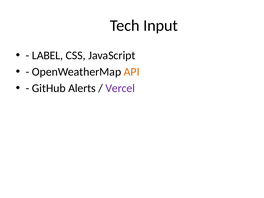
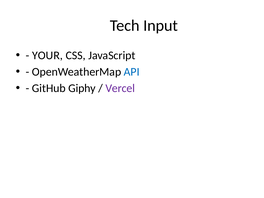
LABEL: LABEL -> YOUR (47, 55)
API colour: orange -> blue (132, 72)
Alerts: Alerts -> Giphy (82, 88)
